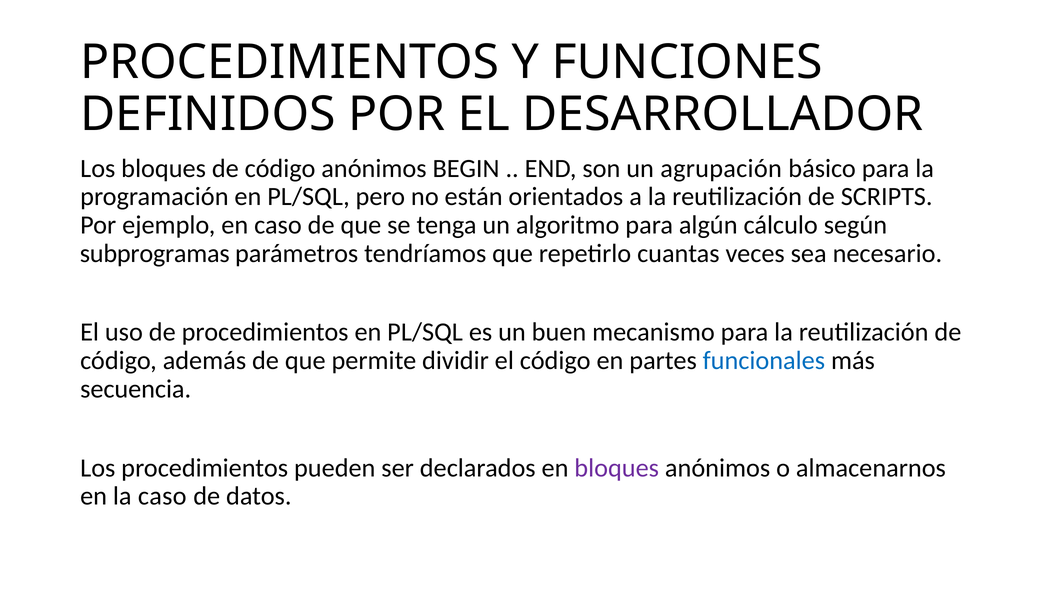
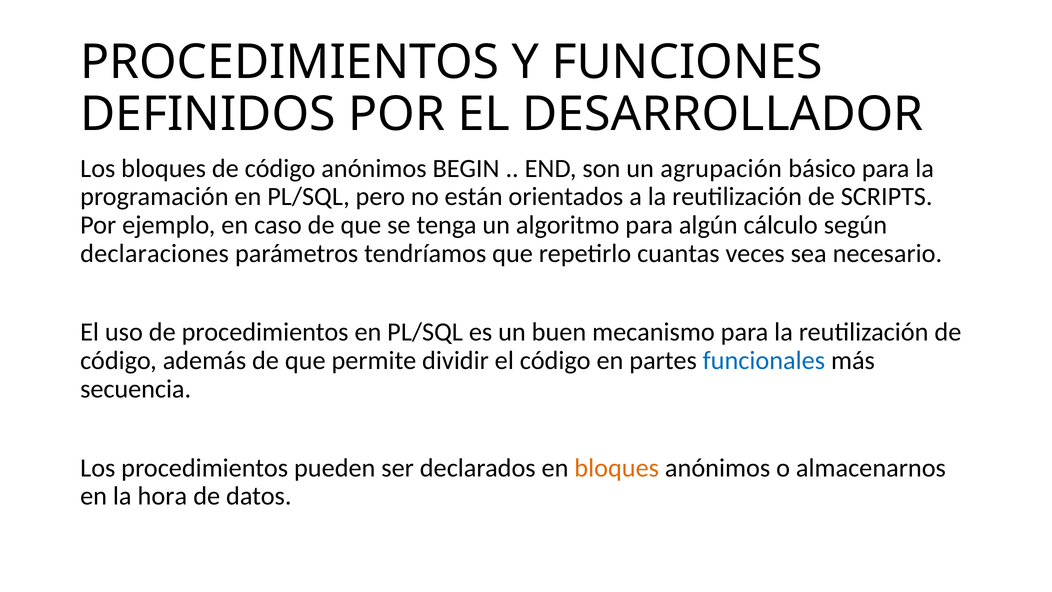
subprogramas: subprogramas -> declaraciones (155, 253)
bloques colour: purple -> orange (617, 468)
la caso: caso -> hora (162, 496)
